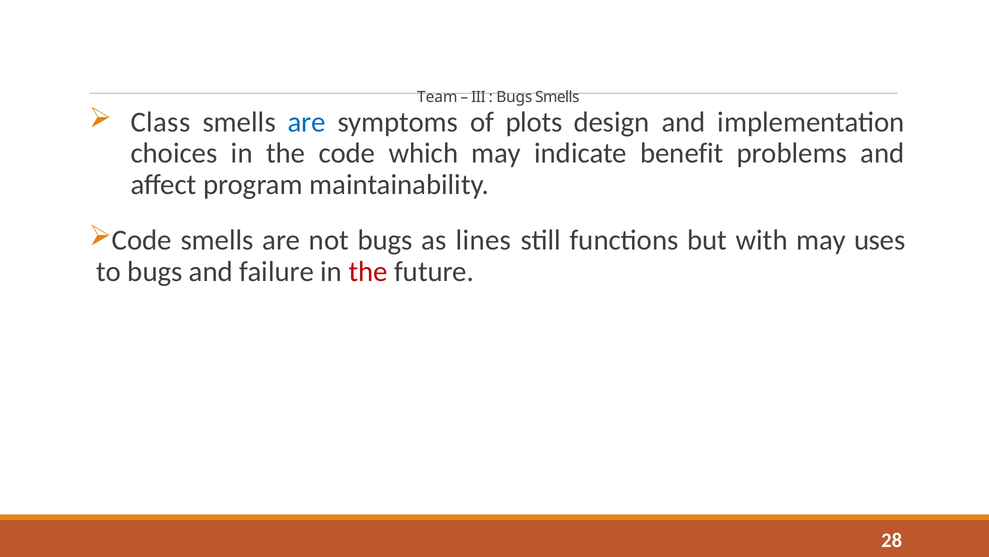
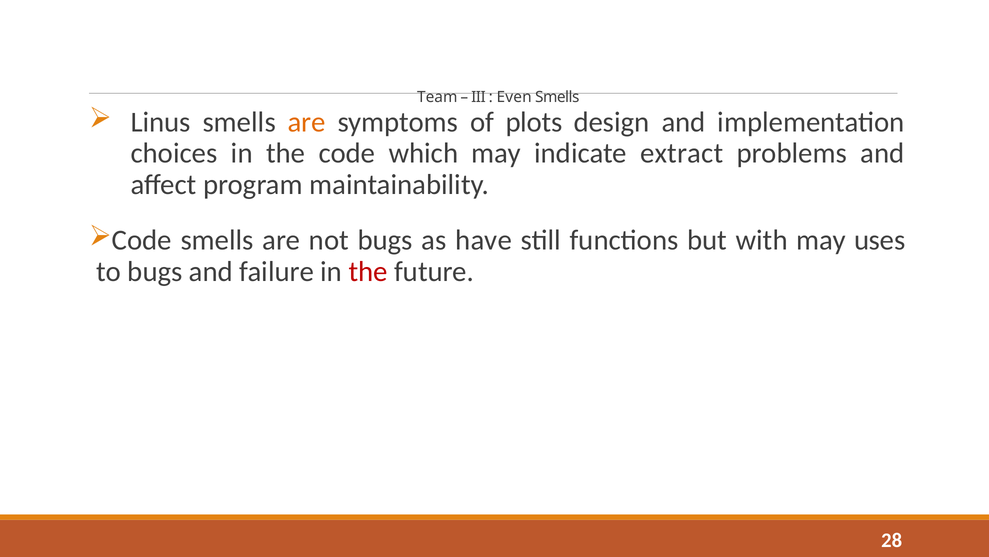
Bugs: Bugs -> Even (514, 97)
Class: Class -> Linus (161, 122)
are colour: blue -> orange (307, 122)
benefit: benefit -> extract (682, 153)
lines: lines -> have (484, 240)
